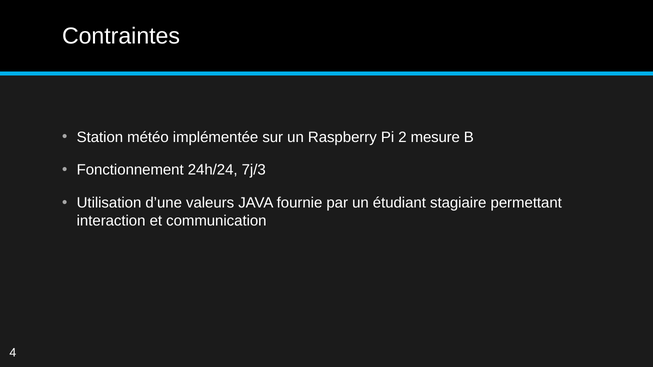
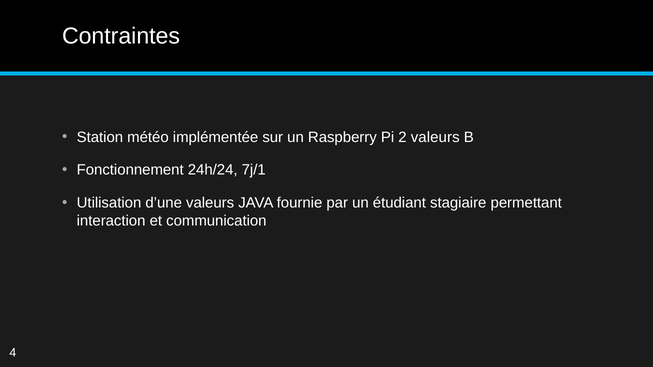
2 mesure: mesure -> valeurs (435, 137)
7j/3: 7j/3 -> 7j/1 (254, 170)
